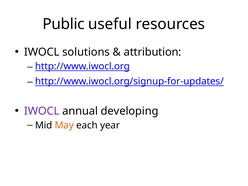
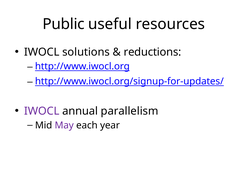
attribution: attribution -> reductions (153, 52)
developing: developing -> parallelism (130, 111)
May colour: orange -> purple (64, 125)
